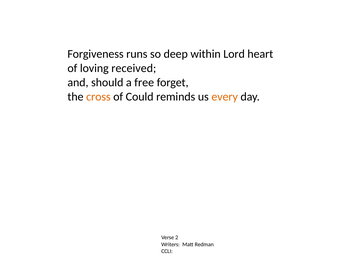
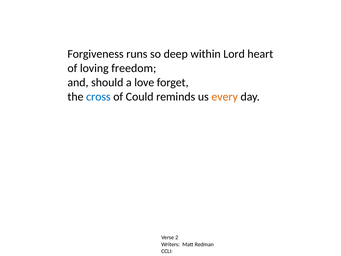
received: received -> freedom (134, 68)
free: free -> love (144, 82)
cross colour: orange -> blue (98, 97)
